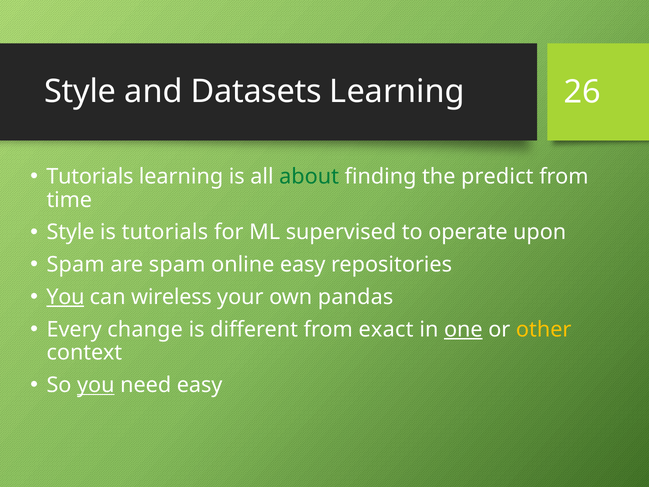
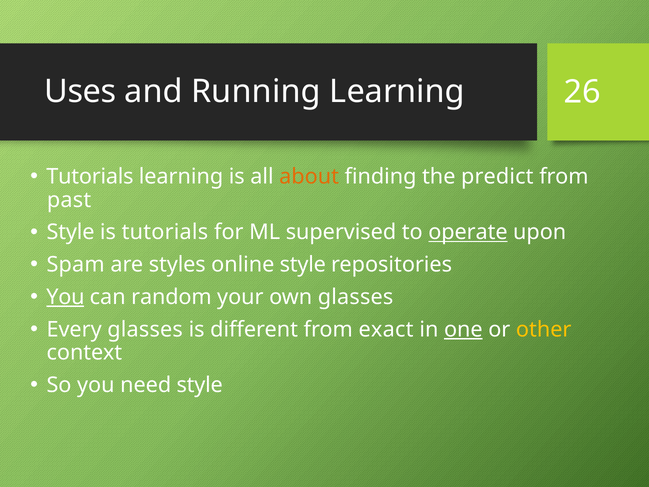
Style: Style -> Uses (80, 92)
Datasets: Datasets -> Running (256, 92)
about colour: green -> orange (309, 176)
time: time -> past (69, 200)
operate underline: none -> present (468, 232)
are spam: spam -> styles (177, 265)
online easy: easy -> style (303, 265)
wireless: wireless -> random (171, 297)
own pandas: pandas -> glasses (356, 297)
Every change: change -> glasses (145, 329)
you underline: present -> none (96, 385)
need easy: easy -> style (200, 385)
